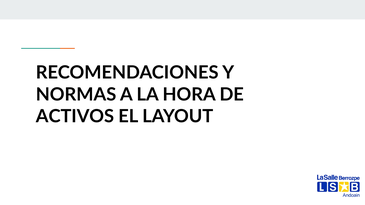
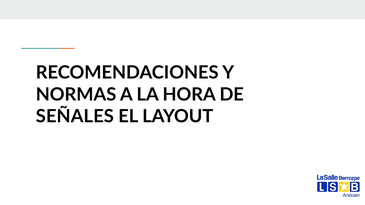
ACTIVOS: ACTIVOS -> SEÑALES (75, 117)
